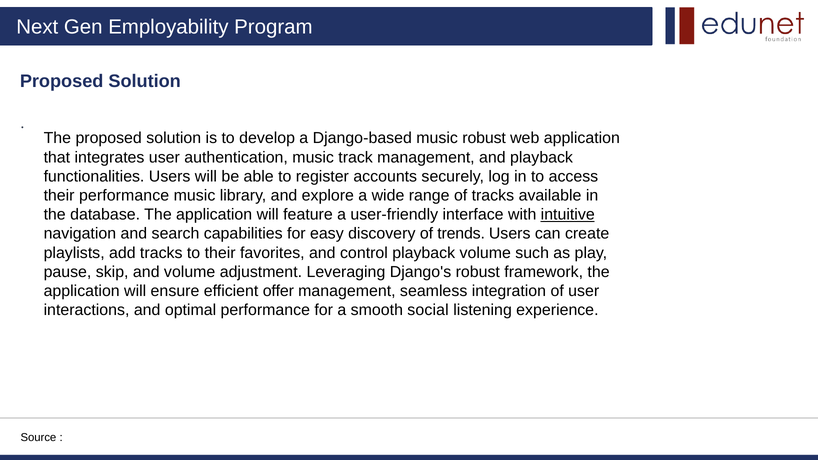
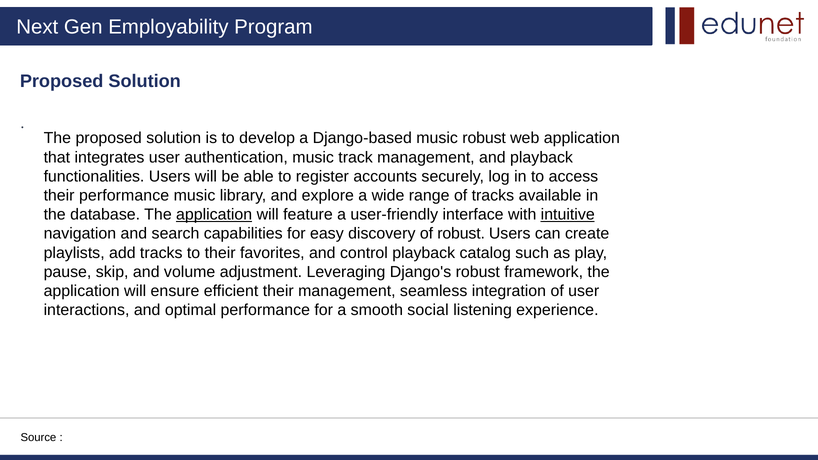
application underline: none -> present (214, 215)
of trends: trends -> robust (461, 234)
playback volume: volume -> catalog (485, 253)
efficient offer: offer -> their (278, 291)
